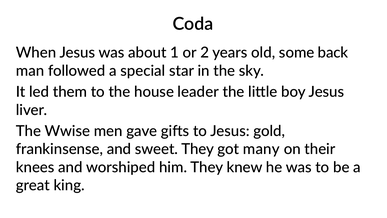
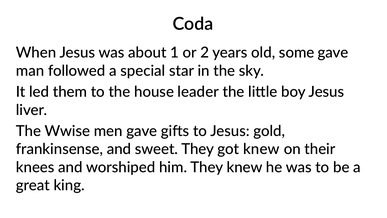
some back: back -> gave (333, 53)
got many: many -> knew (261, 149)
